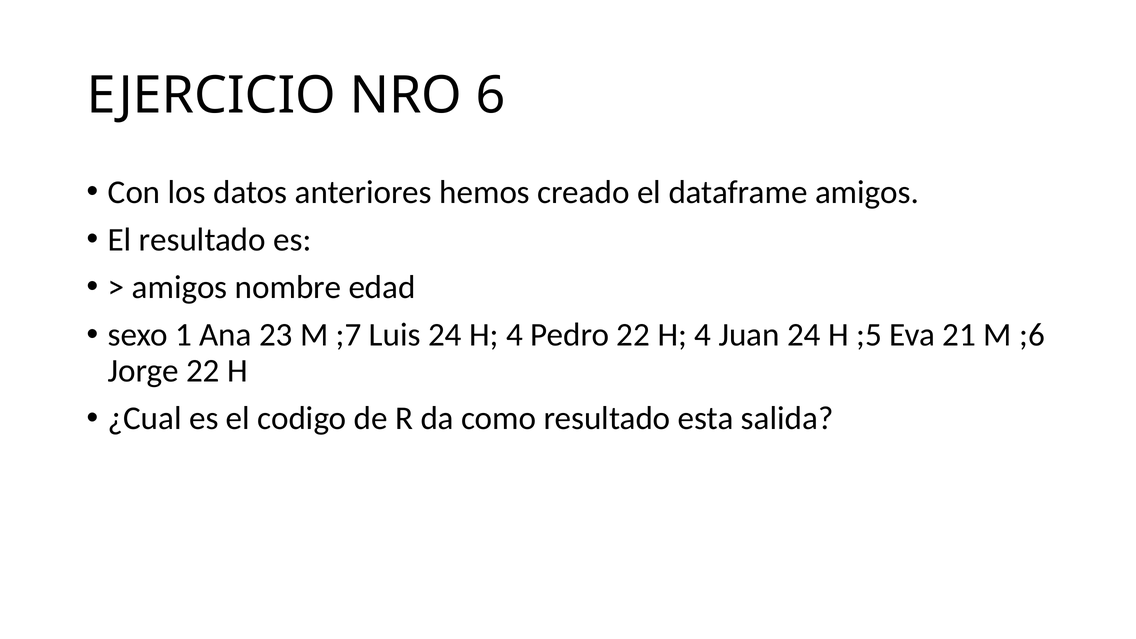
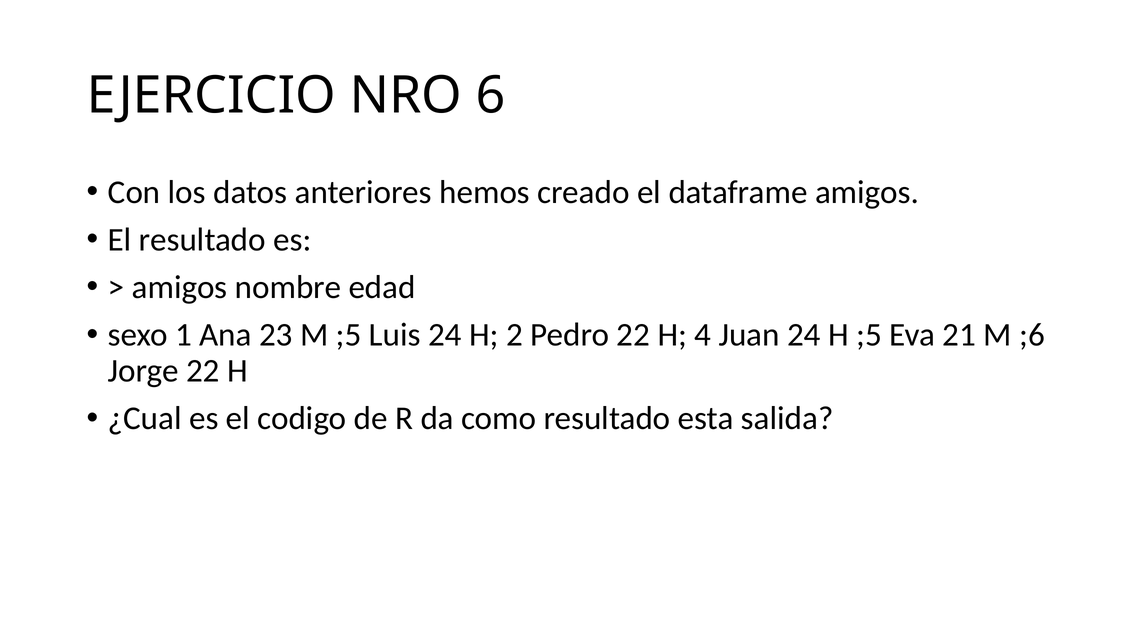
M ;7: ;7 -> ;5 (349, 335)
24 H 4: 4 -> 2 (515, 335)
